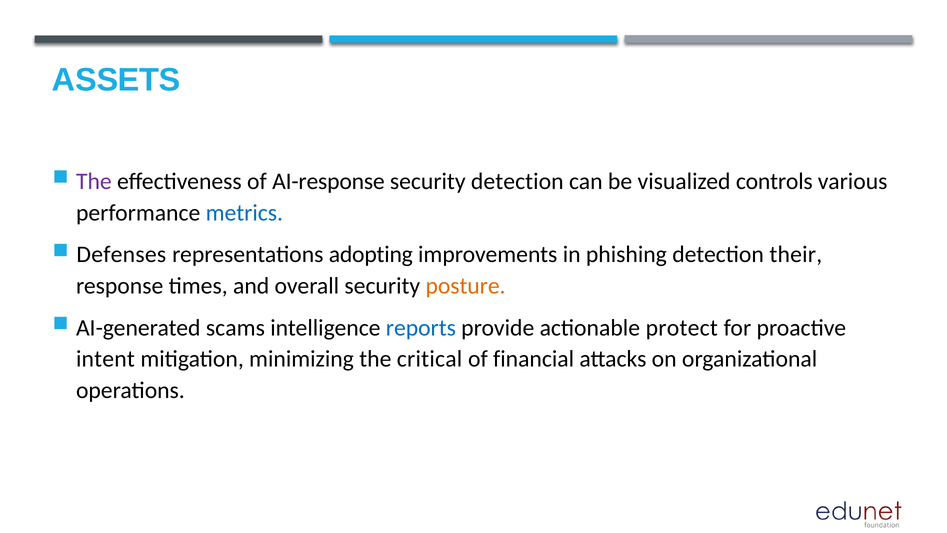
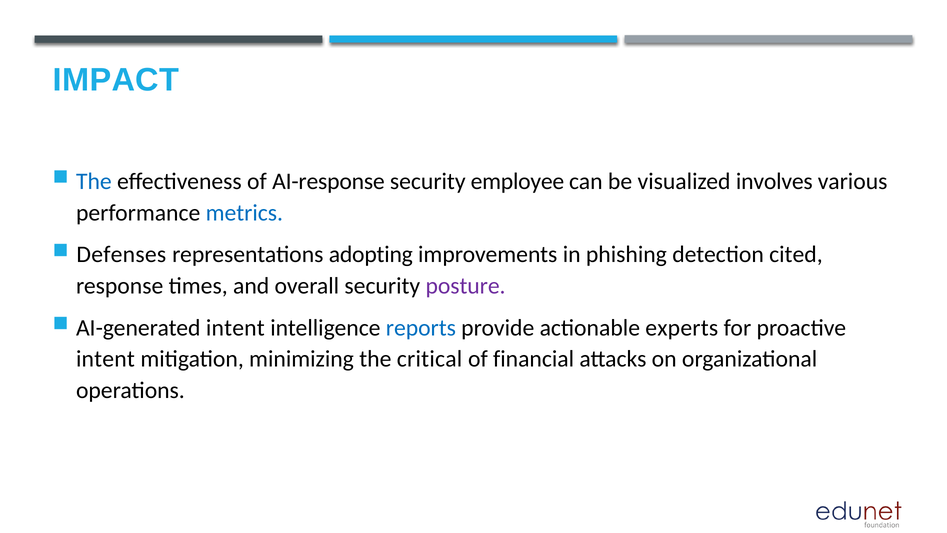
ASSETS: ASSETS -> IMPACT (116, 80)
The colour: purple -> blue (94, 181)
security detection: detection -> employee (517, 181)
controls: controls -> involves (774, 181)
their: their -> cited (796, 254)
posture colour: orange -> purple (466, 286)
AI-generated scams: scams -> intent (235, 328)
protect: protect -> experts (682, 328)
